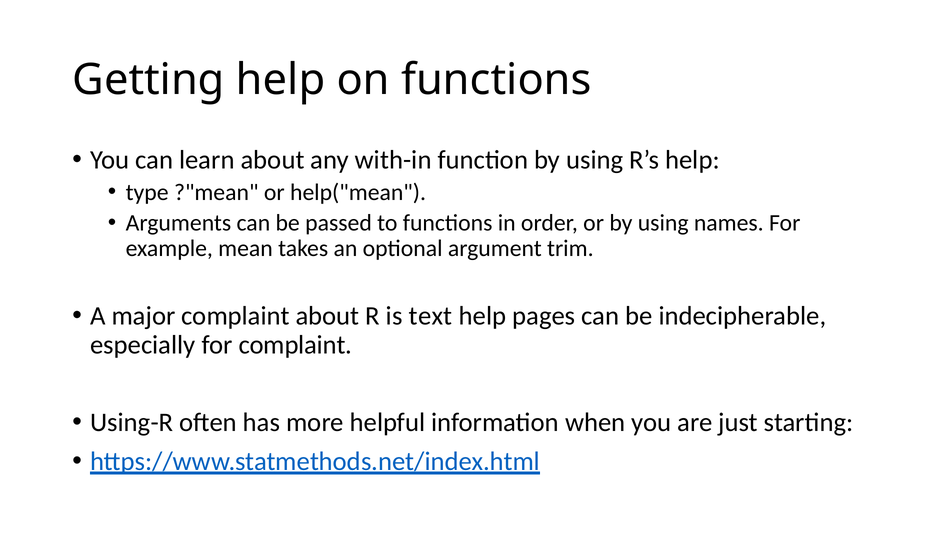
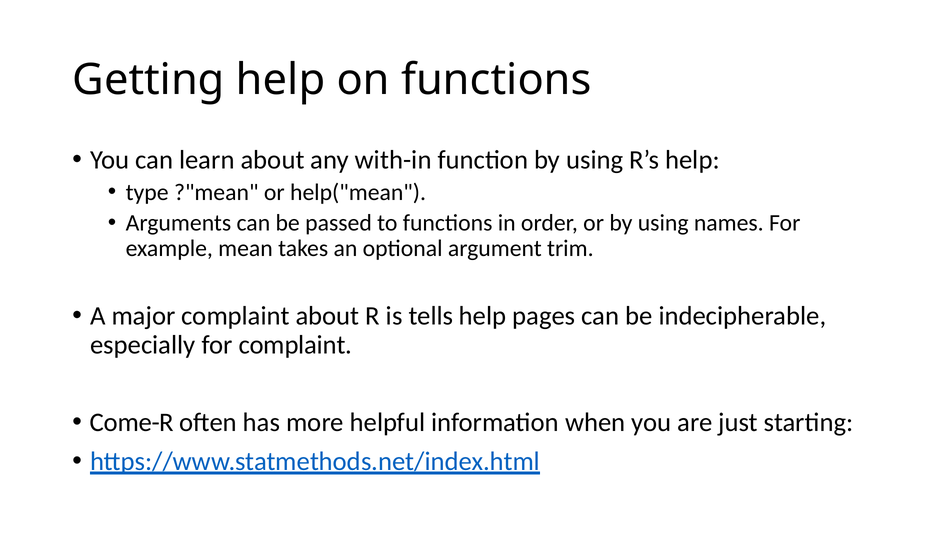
text: text -> tells (431, 316)
Using-R: Using-R -> Come-R (132, 422)
